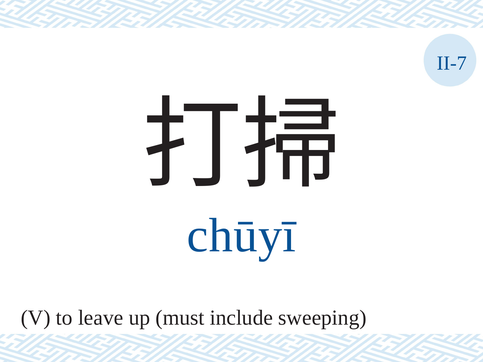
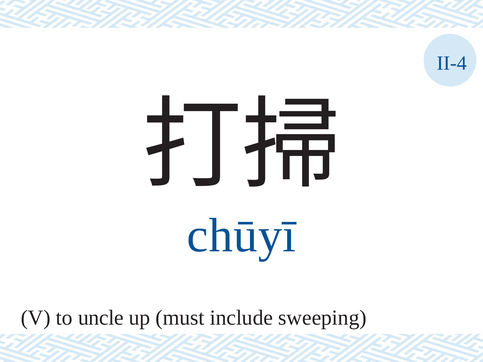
II-7: II-7 -> II-4 (452, 63)
leave: leave -> uncle (101, 318)
